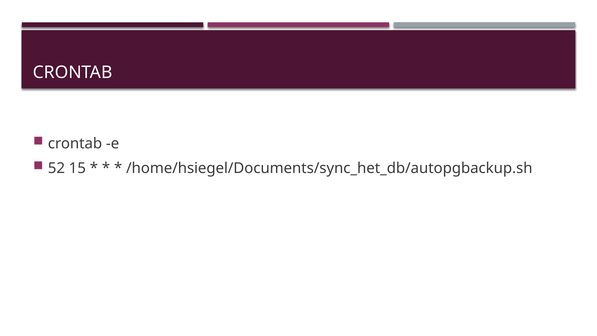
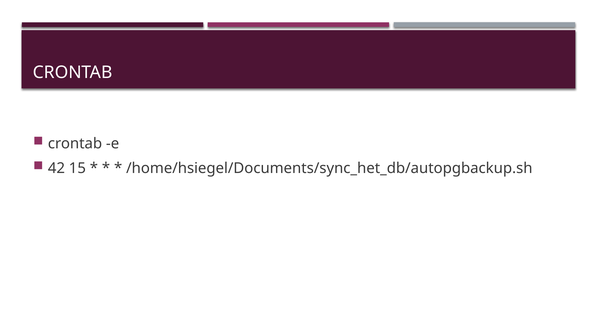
52: 52 -> 42 (56, 168)
